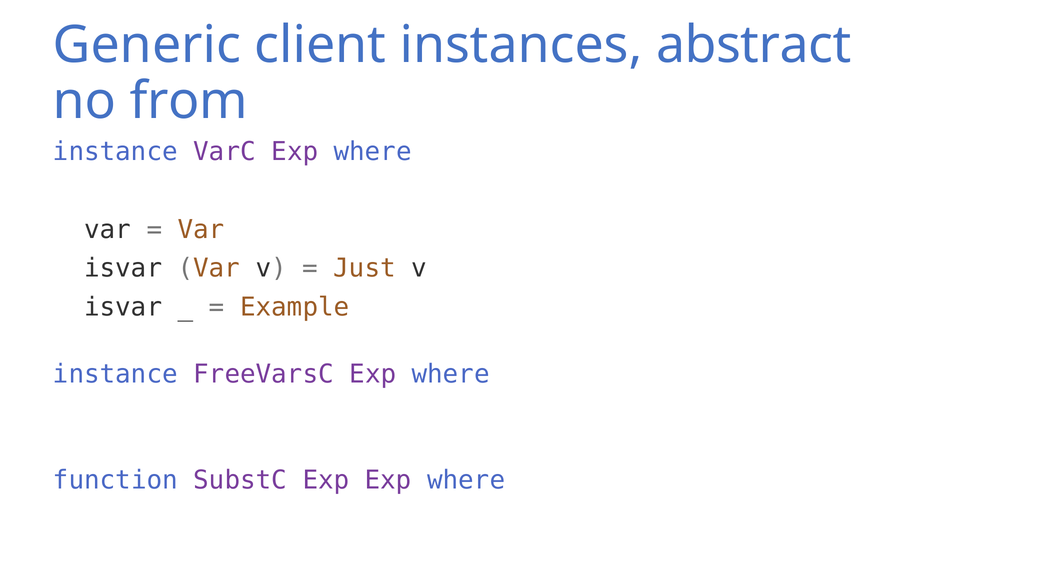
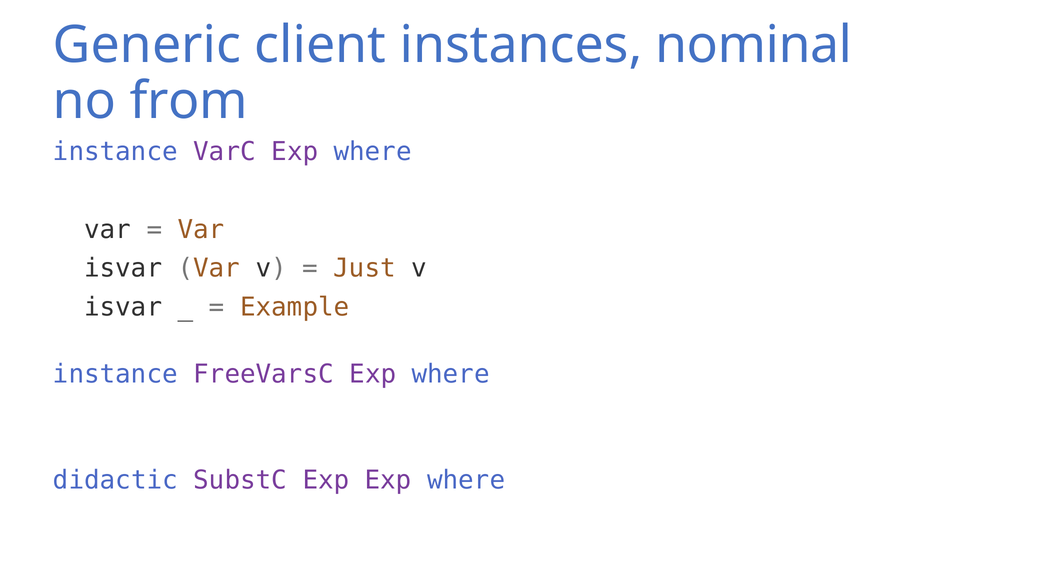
abstract: abstract -> nominal (754, 45)
function: function -> didactic (115, 480)
